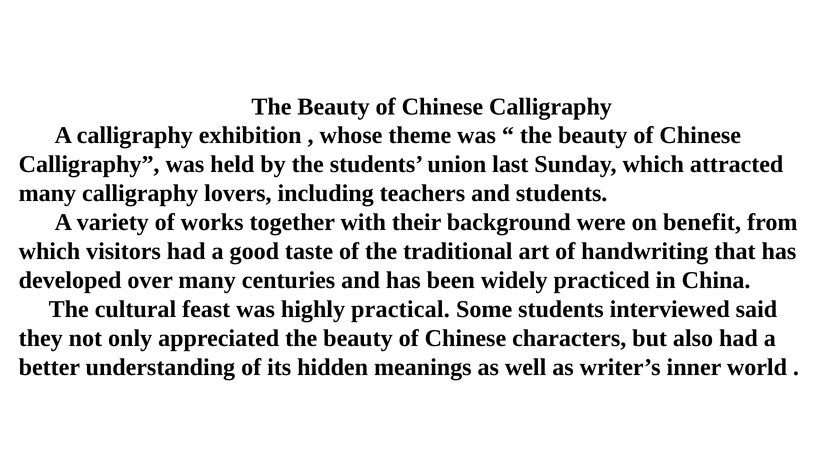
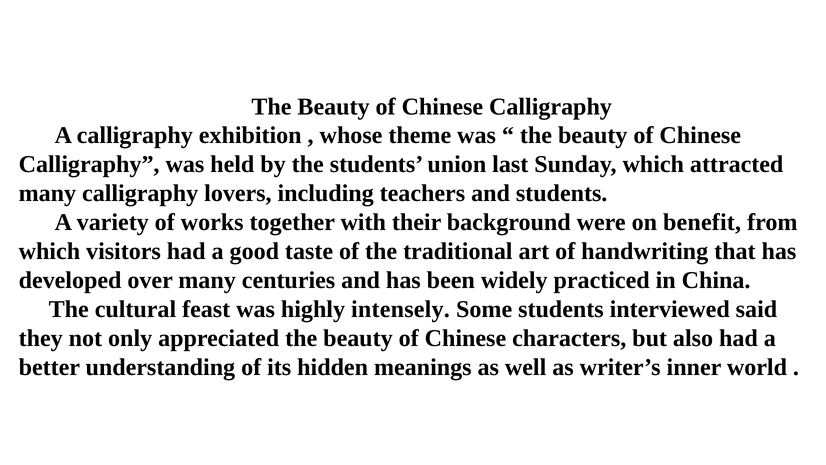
practical: practical -> intensely (400, 309)
